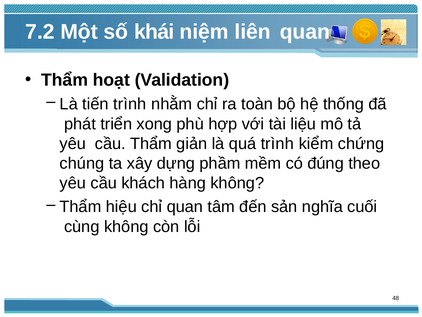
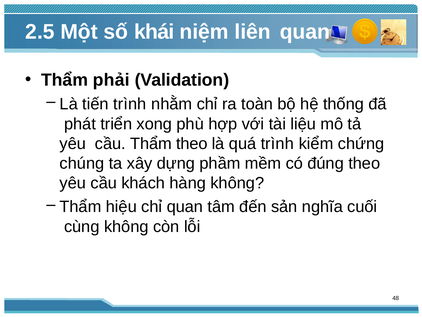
7.2: 7.2 -> 2.5 (40, 32)
hoạt: hoạt -> phải (111, 80)
Thẩm giản: giản -> theo (192, 143)
